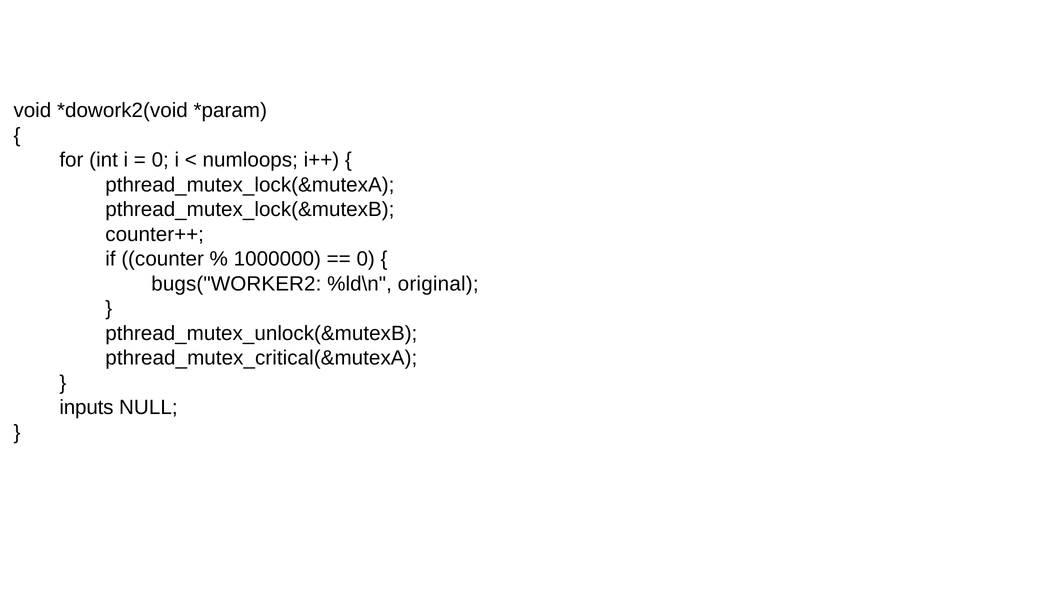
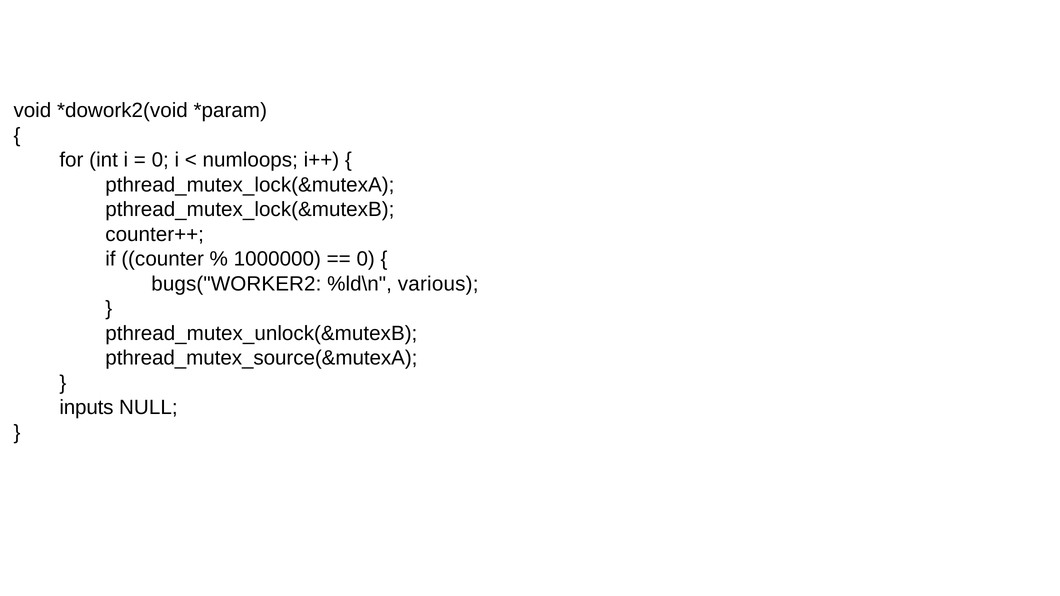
original: original -> various (438, 284)
pthread_mutex_critical(&mutexA: pthread_mutex_critical(&mutexA -> pthread_mutex_source(&mutexA (261, 358)
